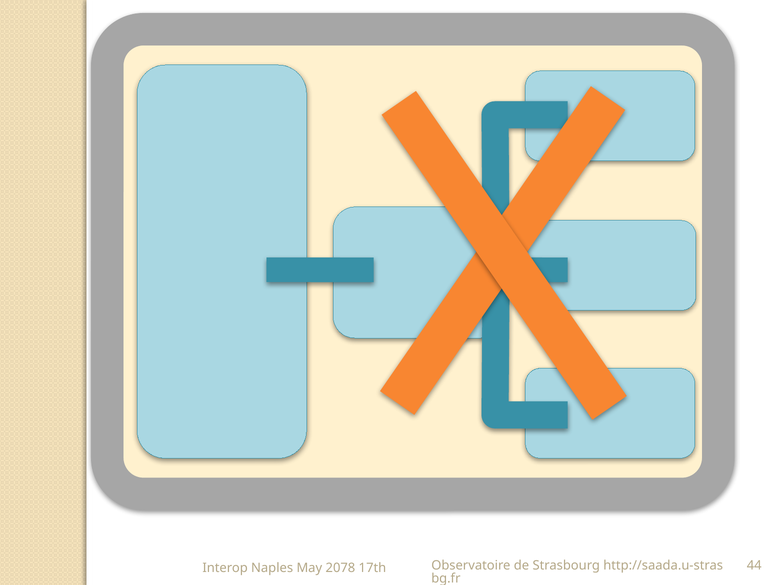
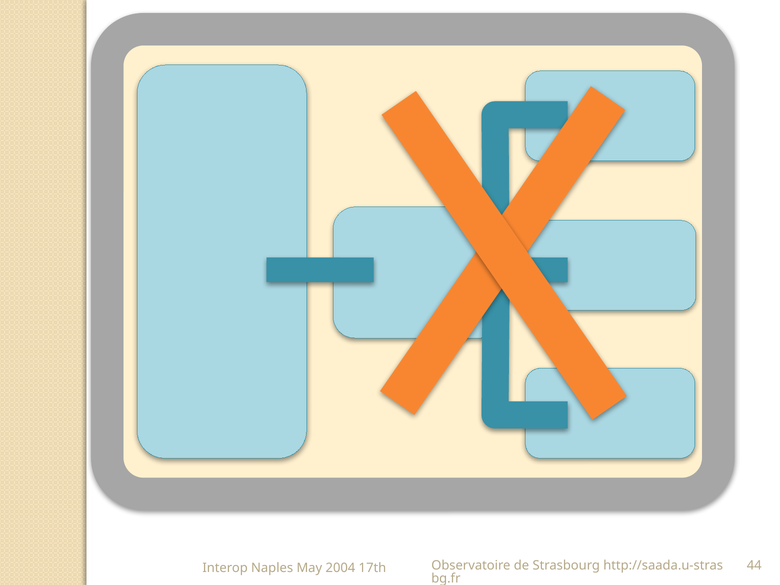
2078: 2078 -> 2004 (340, 568)
